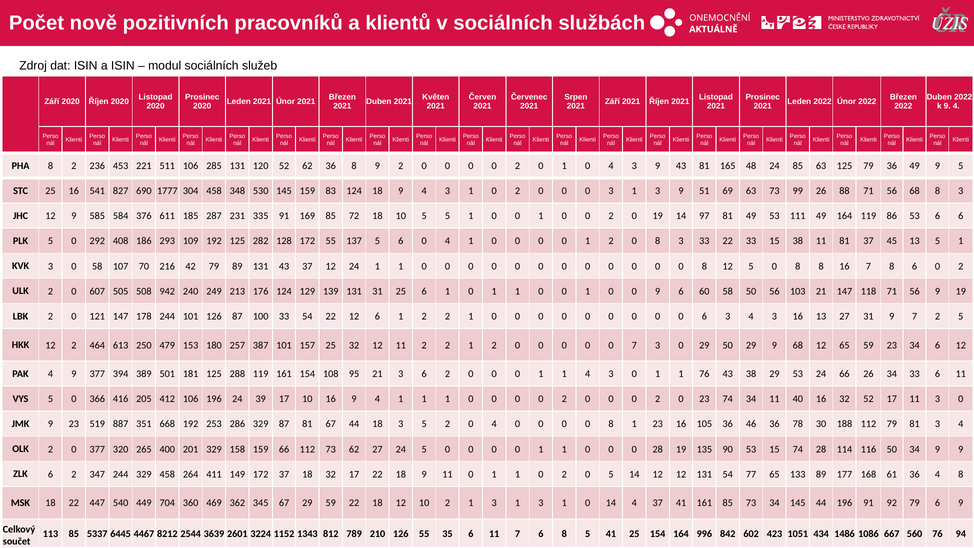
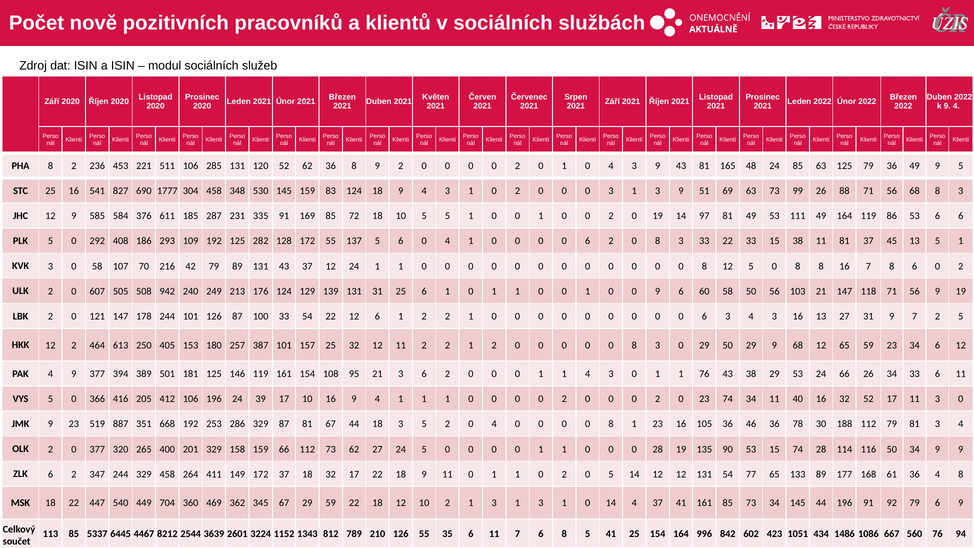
1: 1 -> 6 (588, 241)
479: 479 -> 405 (167, 345)
7: 7 -> 8 (634, 345)
288: 288 -> 146 (237, 374)
